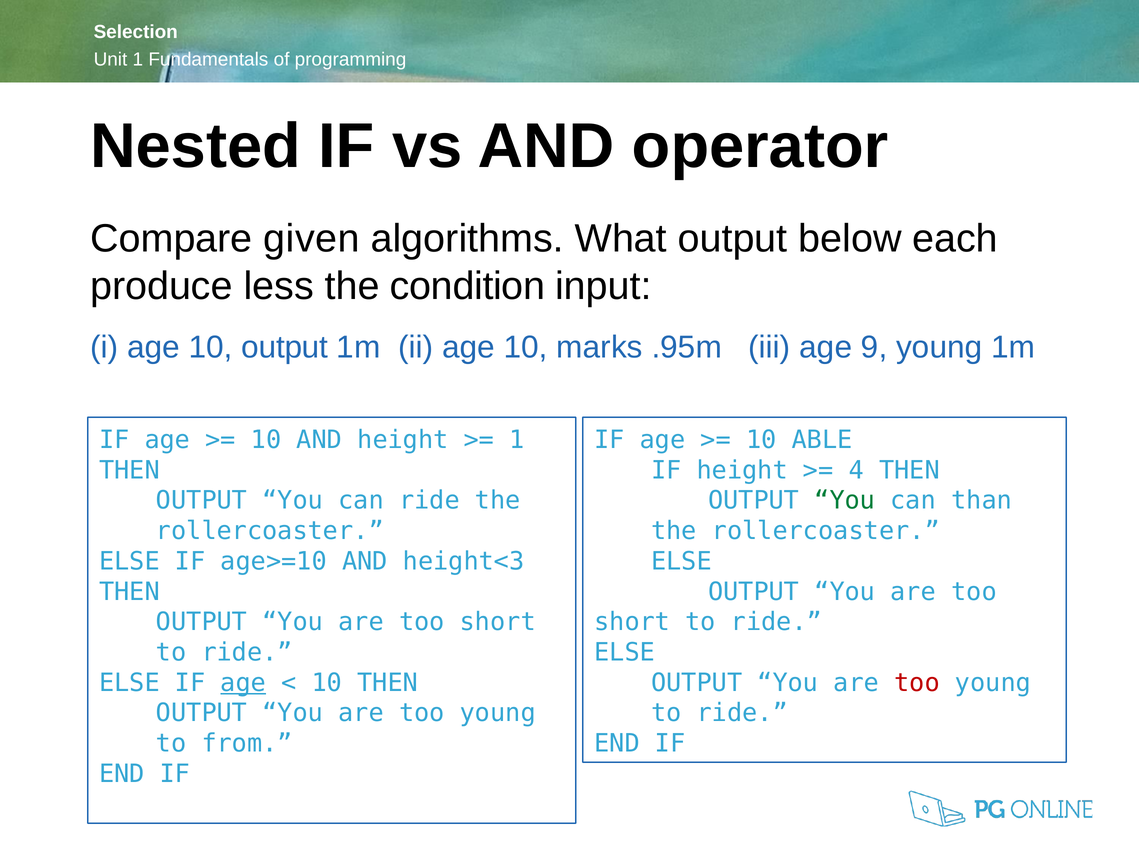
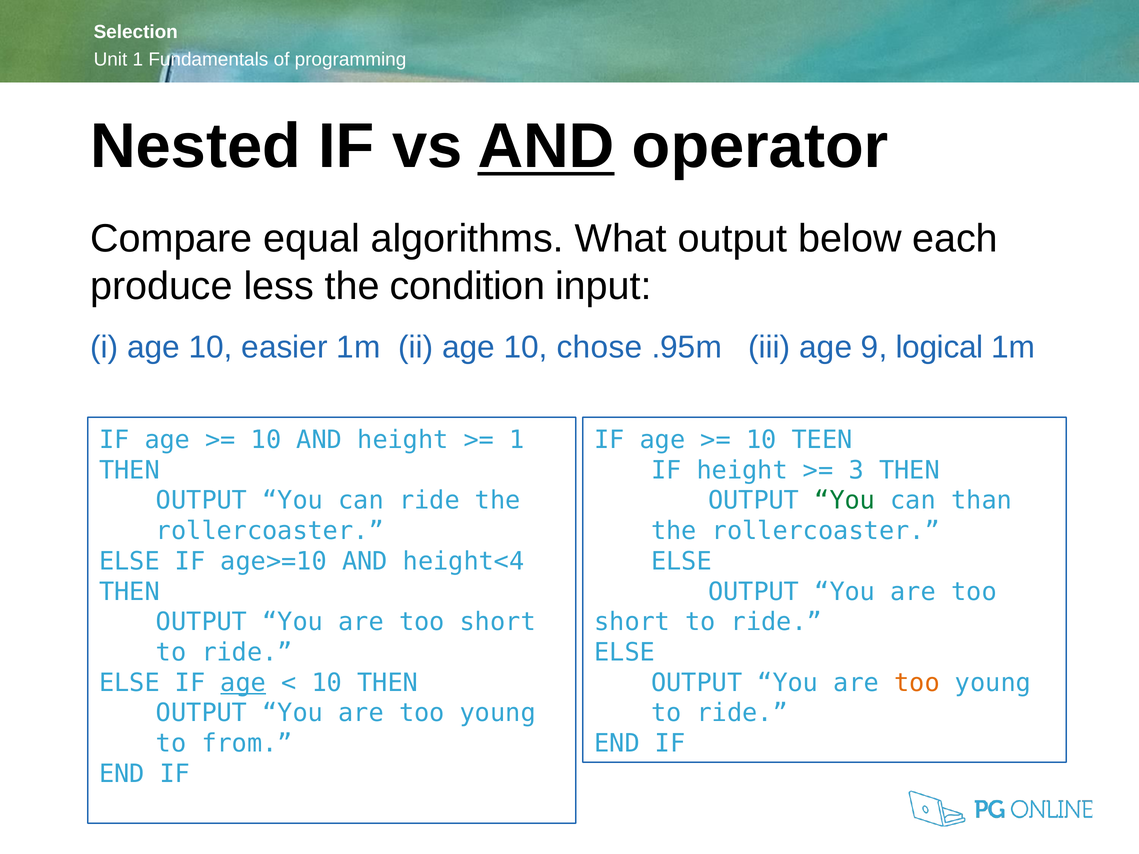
AND underline: none -> present (546, 147)
given: given -> equal (312, 239)
10 output: output -> easier (285, 347)
marks: marks -> chose (599, 347)
9 young: young -> logical (939, 347)
ABLE: ABLE -> TEEN (822, 440)
4: 4 -> 3 (856, 470)
height<3: height<3 -> height<4 (464, 562)
too colour: red -> orange (917, 683)
